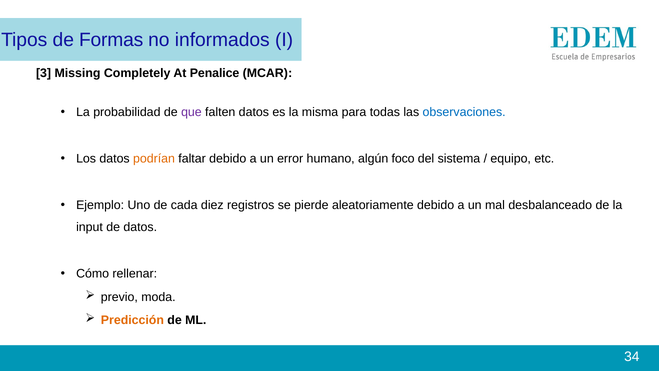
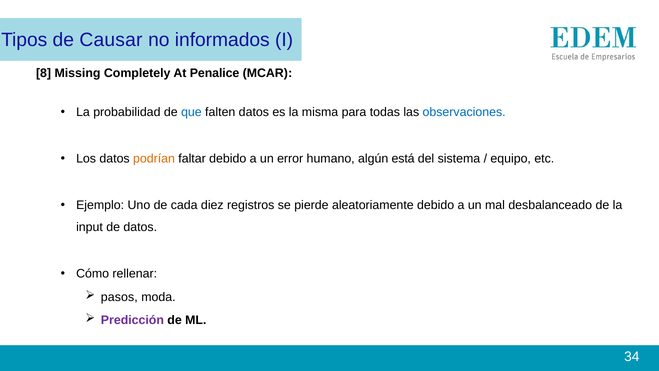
Formas: Formas -> Causar (111, 40)
3: 3 -> 8 (44, 73)
que colour: purple -> blue (191, 112)
foco: foco -> está (403, 158)
previo: previo -> pasos (119, 297)
Predicción colour: orange -> purple (132, 320)
